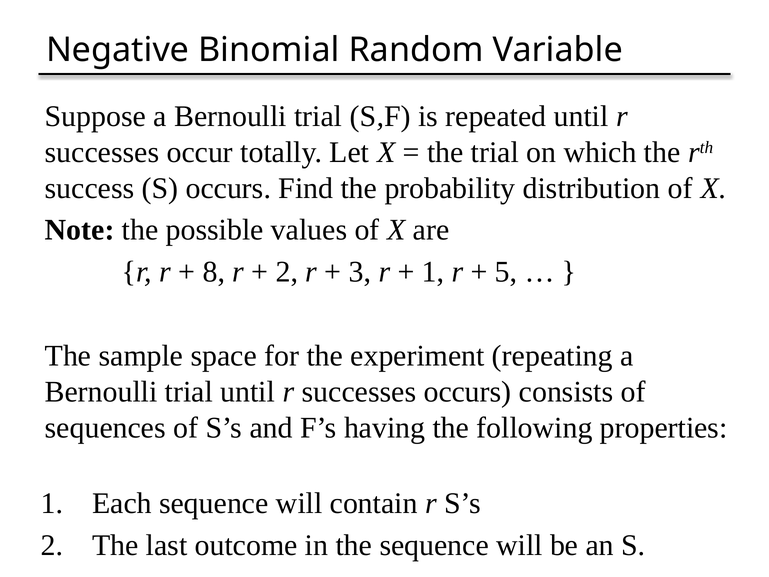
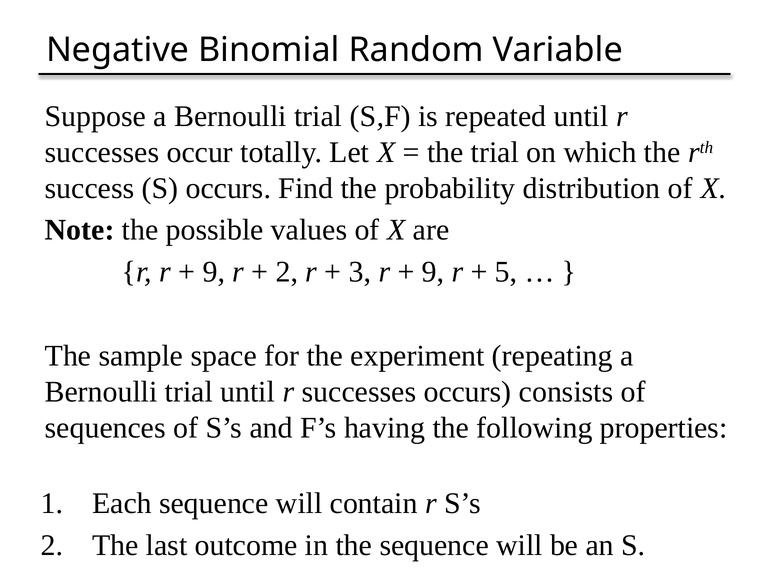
8: 8 -> 9 (214, 272)
1: 1 -> 9 (433, 272)
